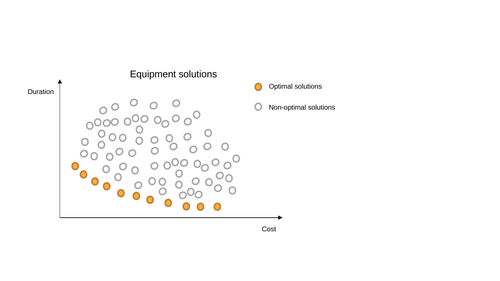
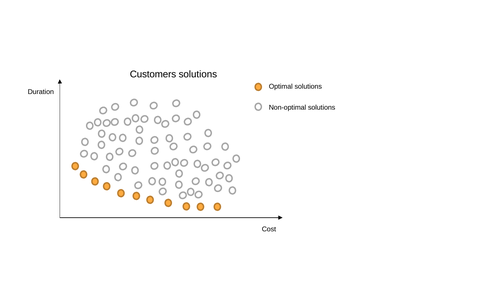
Equipment: Equipment -> Customers (153, 74)
